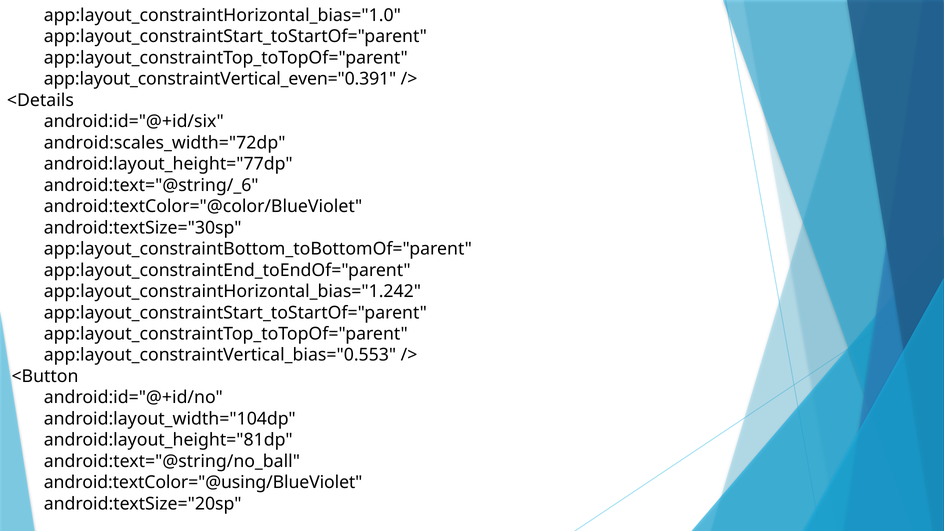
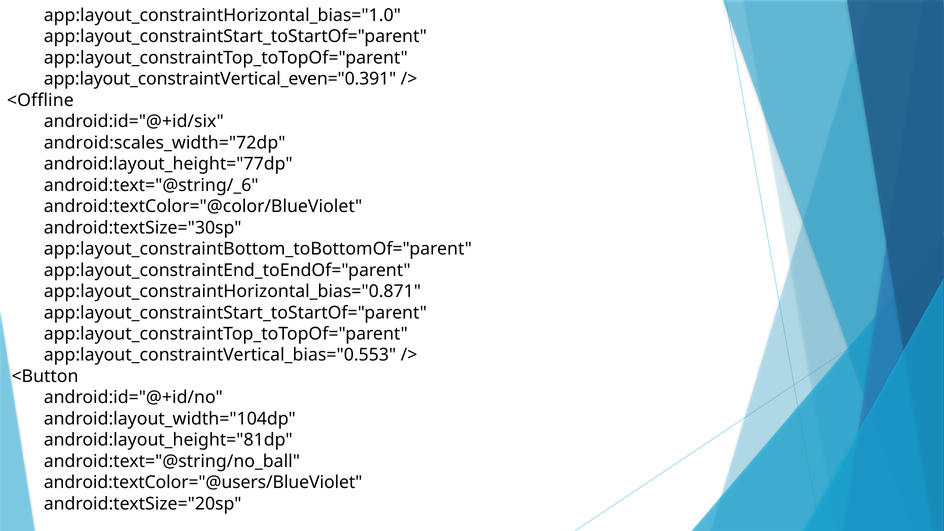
<Details: <Details -> <Offline (40, 100)
app:layout_constraintHorizontal_bias="1.242: app:layout_constraintHorizontal_bias="1.242 -> app:layout_constraintHorizontal_bias="0.871 (232, 291)
android:textColor="@using/BlueViolet: android:textColor="@using/BlueViolet -> android:textColor="@users/BlueViolet (203, 483)
